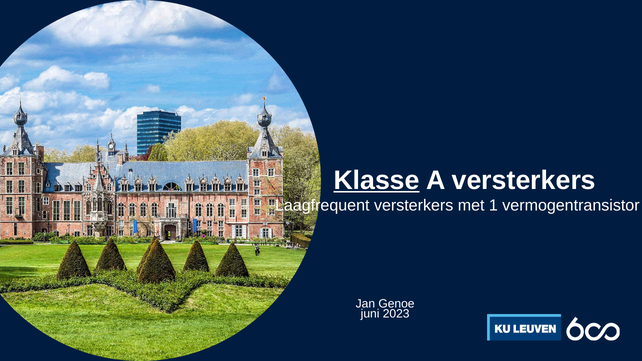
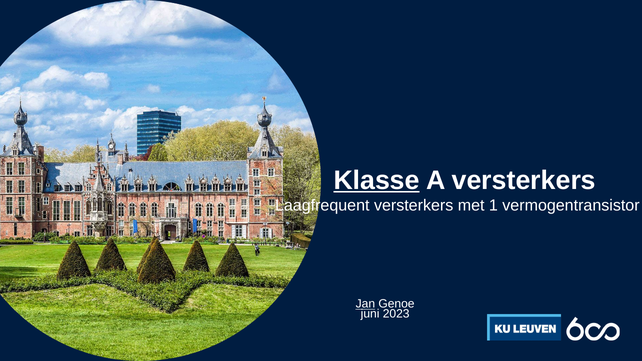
Jan underline: none -> present (365, 304)
